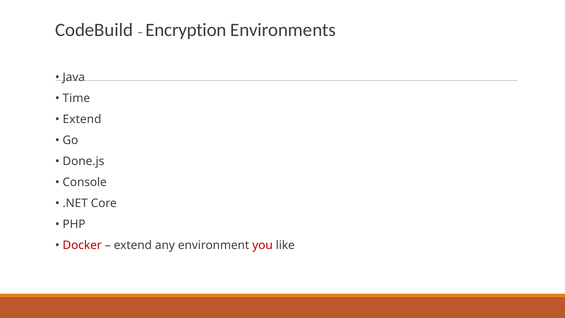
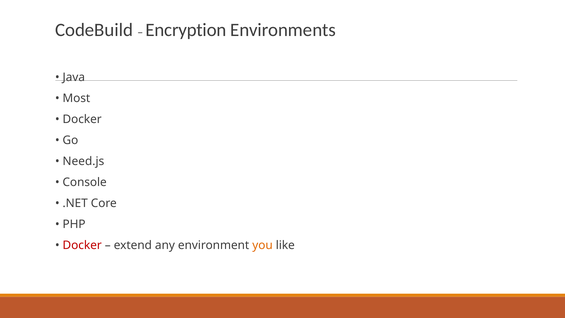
Time: Time -> Most (76, 98)
Extend: Extend -> Docker (82, 119)
Done.js: Done.js -> Need.js (83, 161)
you colour: red -> orange (262, 245)
